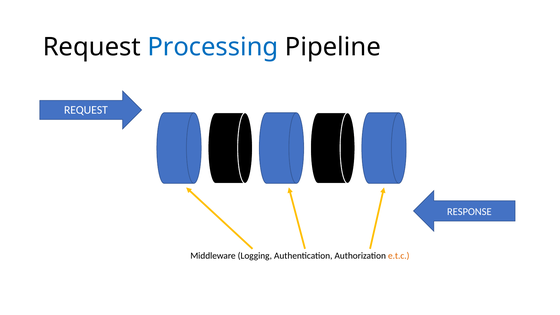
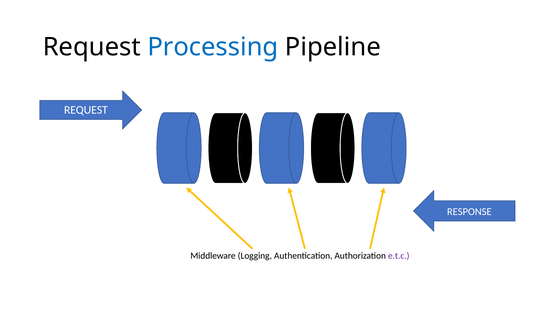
e.t.c colour: orange -> purple (399, 256)
